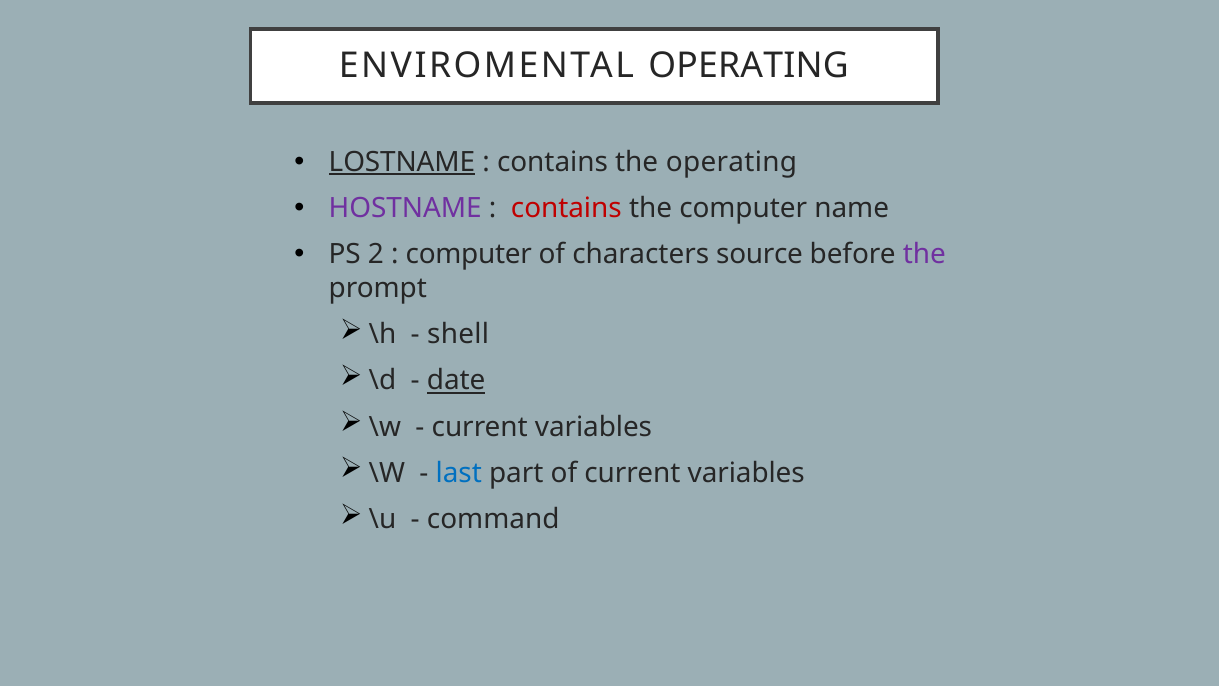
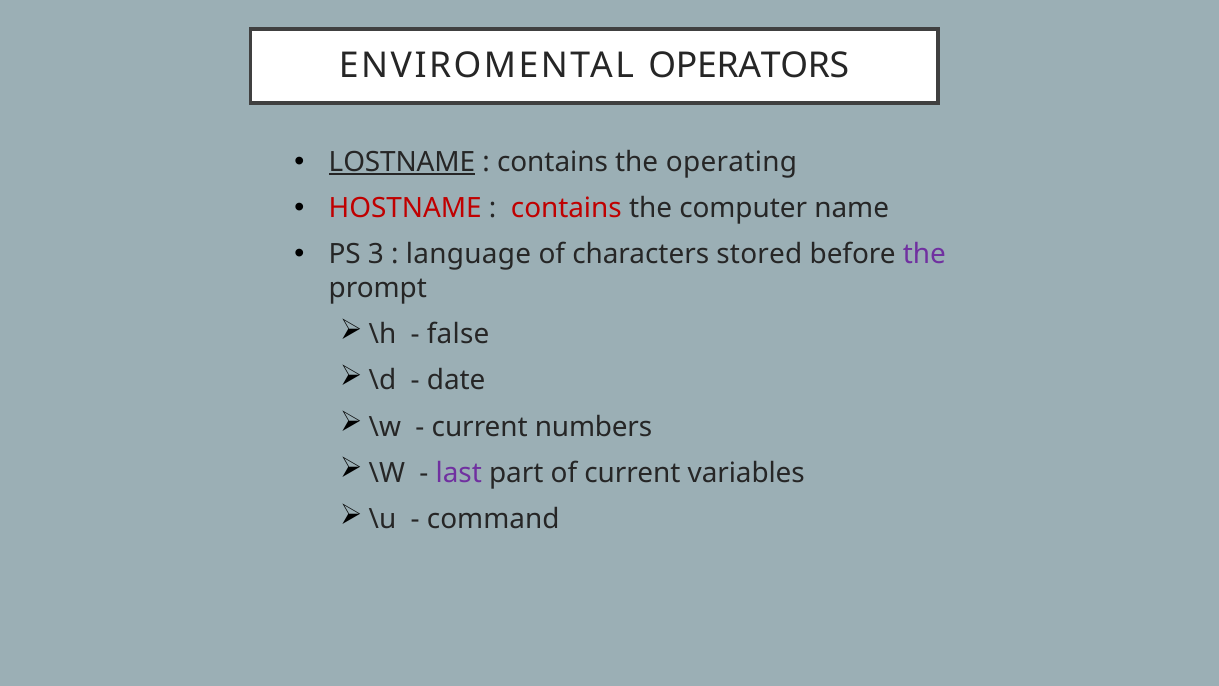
ENVIROMENTAL OPERATING: OPERATING -> OPERATORS (749, 66)
HOSTNAME colour: purple -> red (405, 208)
2: 2 -> 3 (376, 255)
computer: computer -> language (468, 255)
source: source -> stored (759, 255)
shell: shell -> false (458, 334)
date underline: present -> none (456, 380)
variables: variables -> numbers (594, 427)
last colour: blue -> purple (459, 473)
